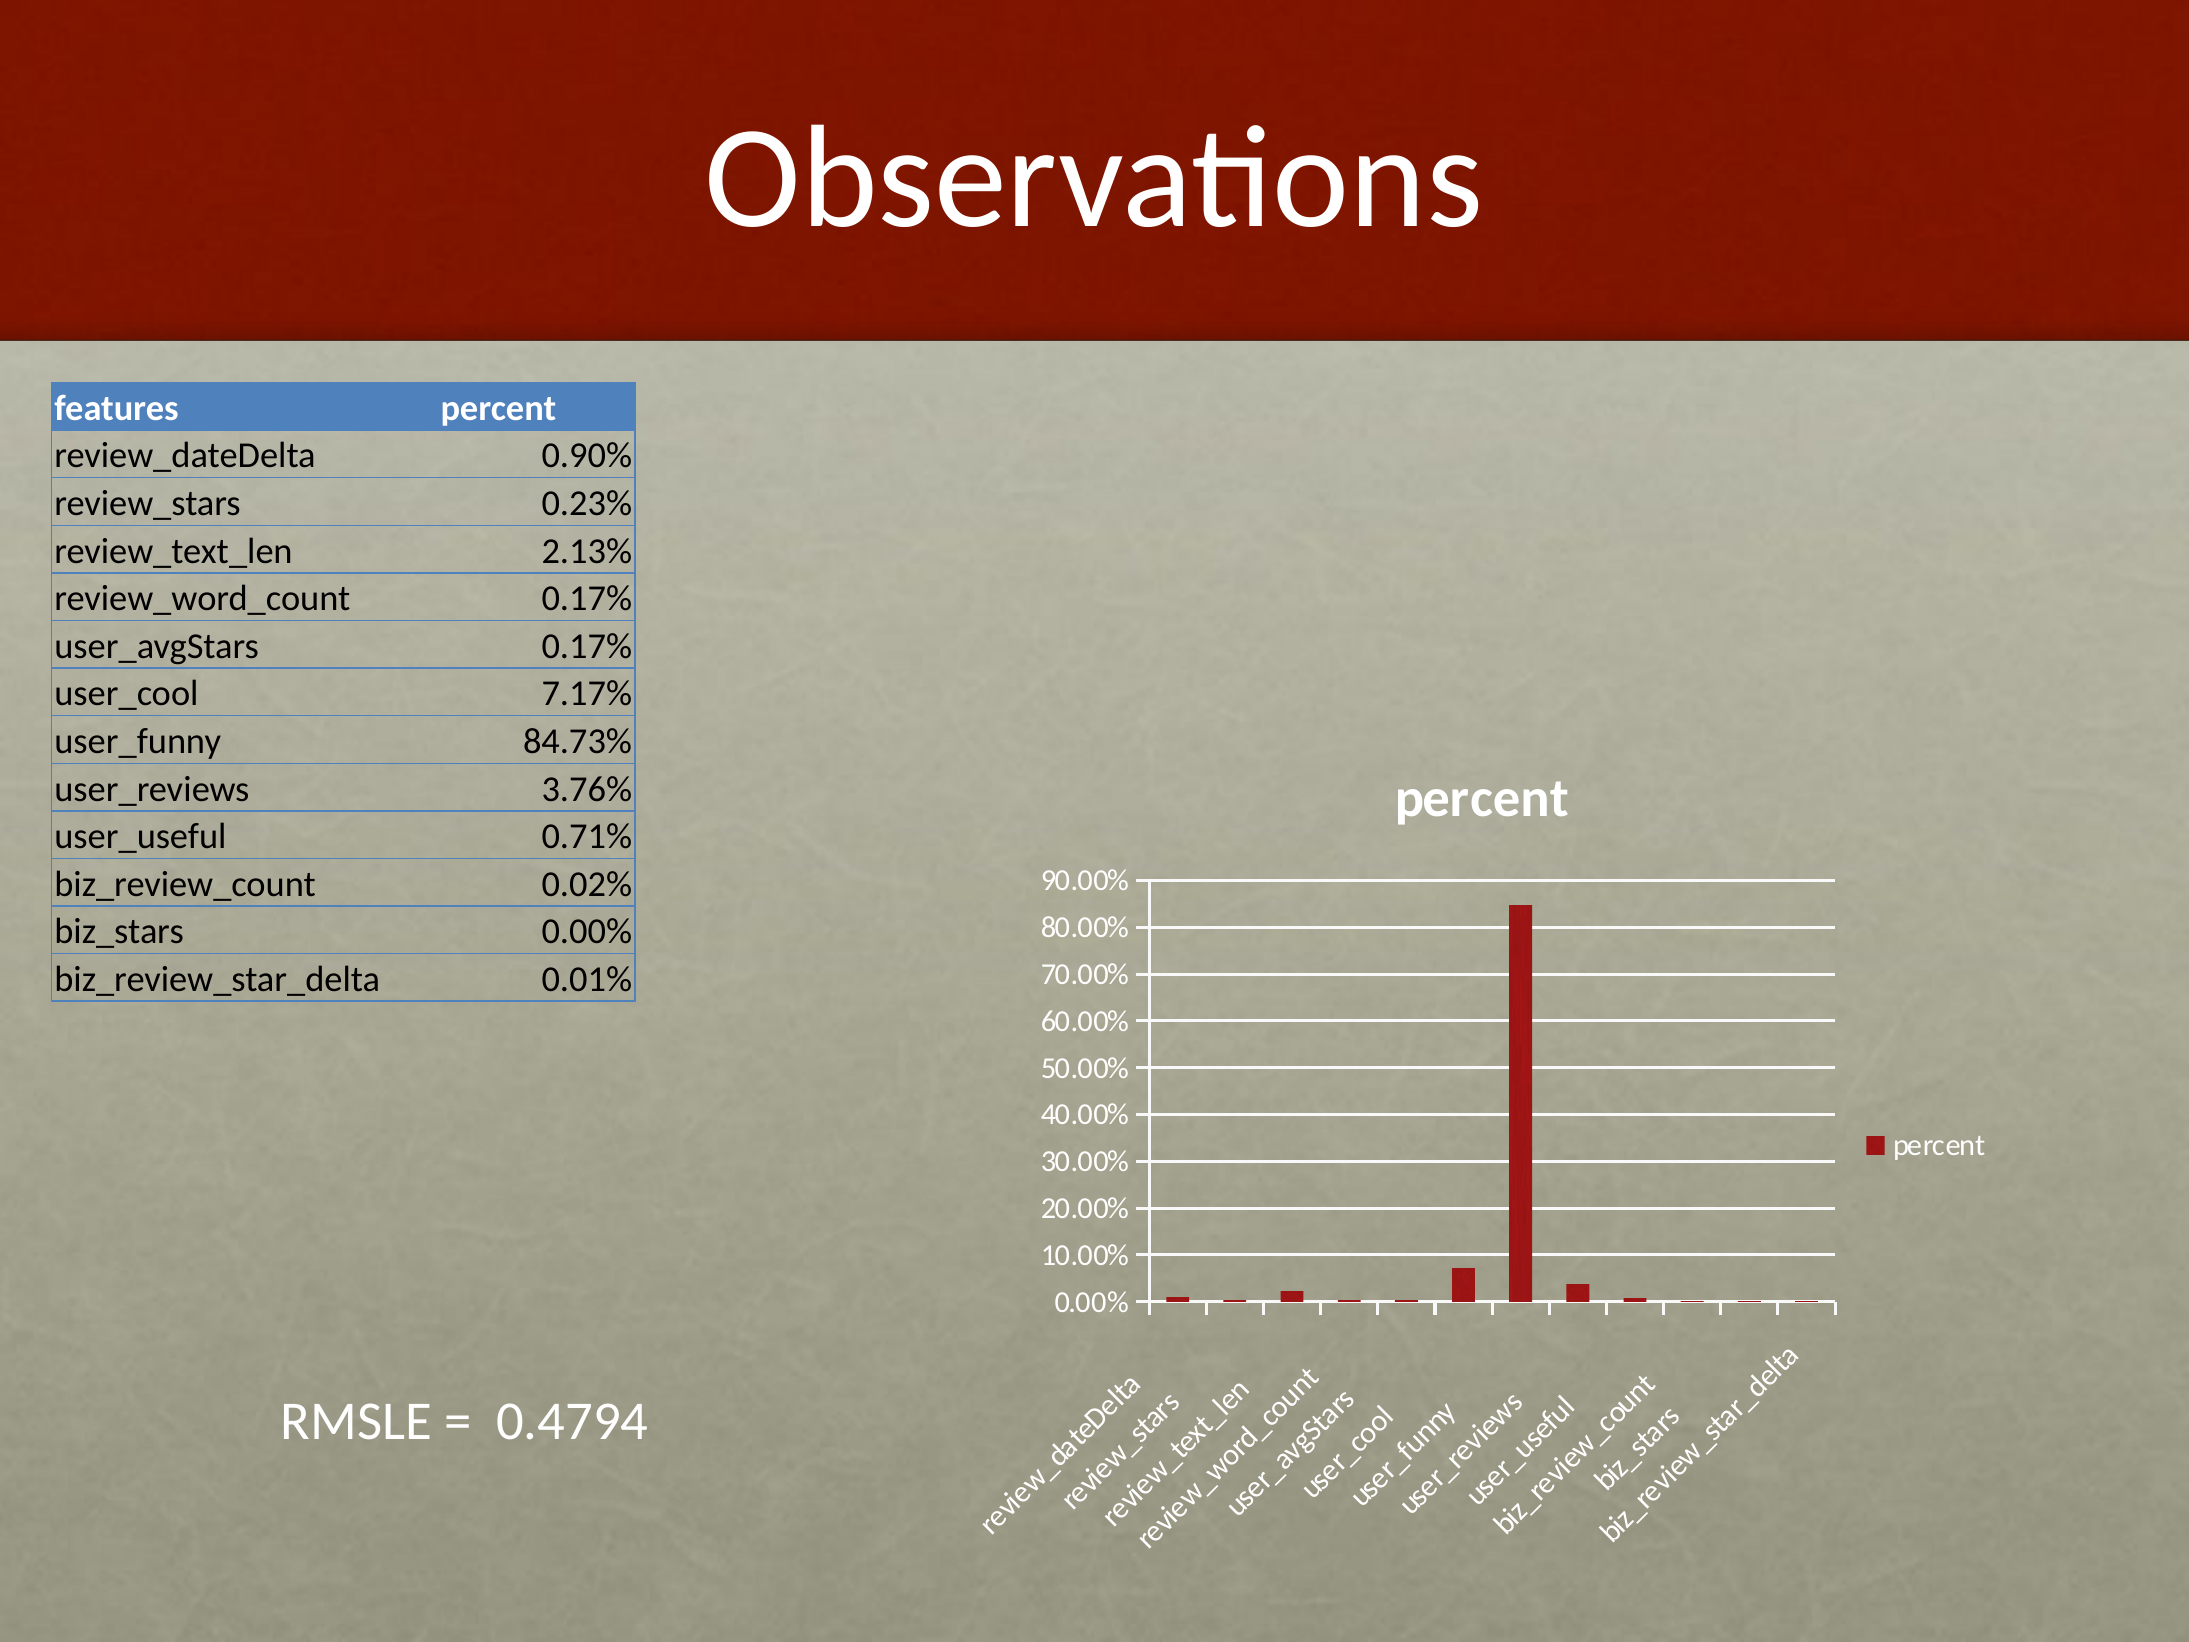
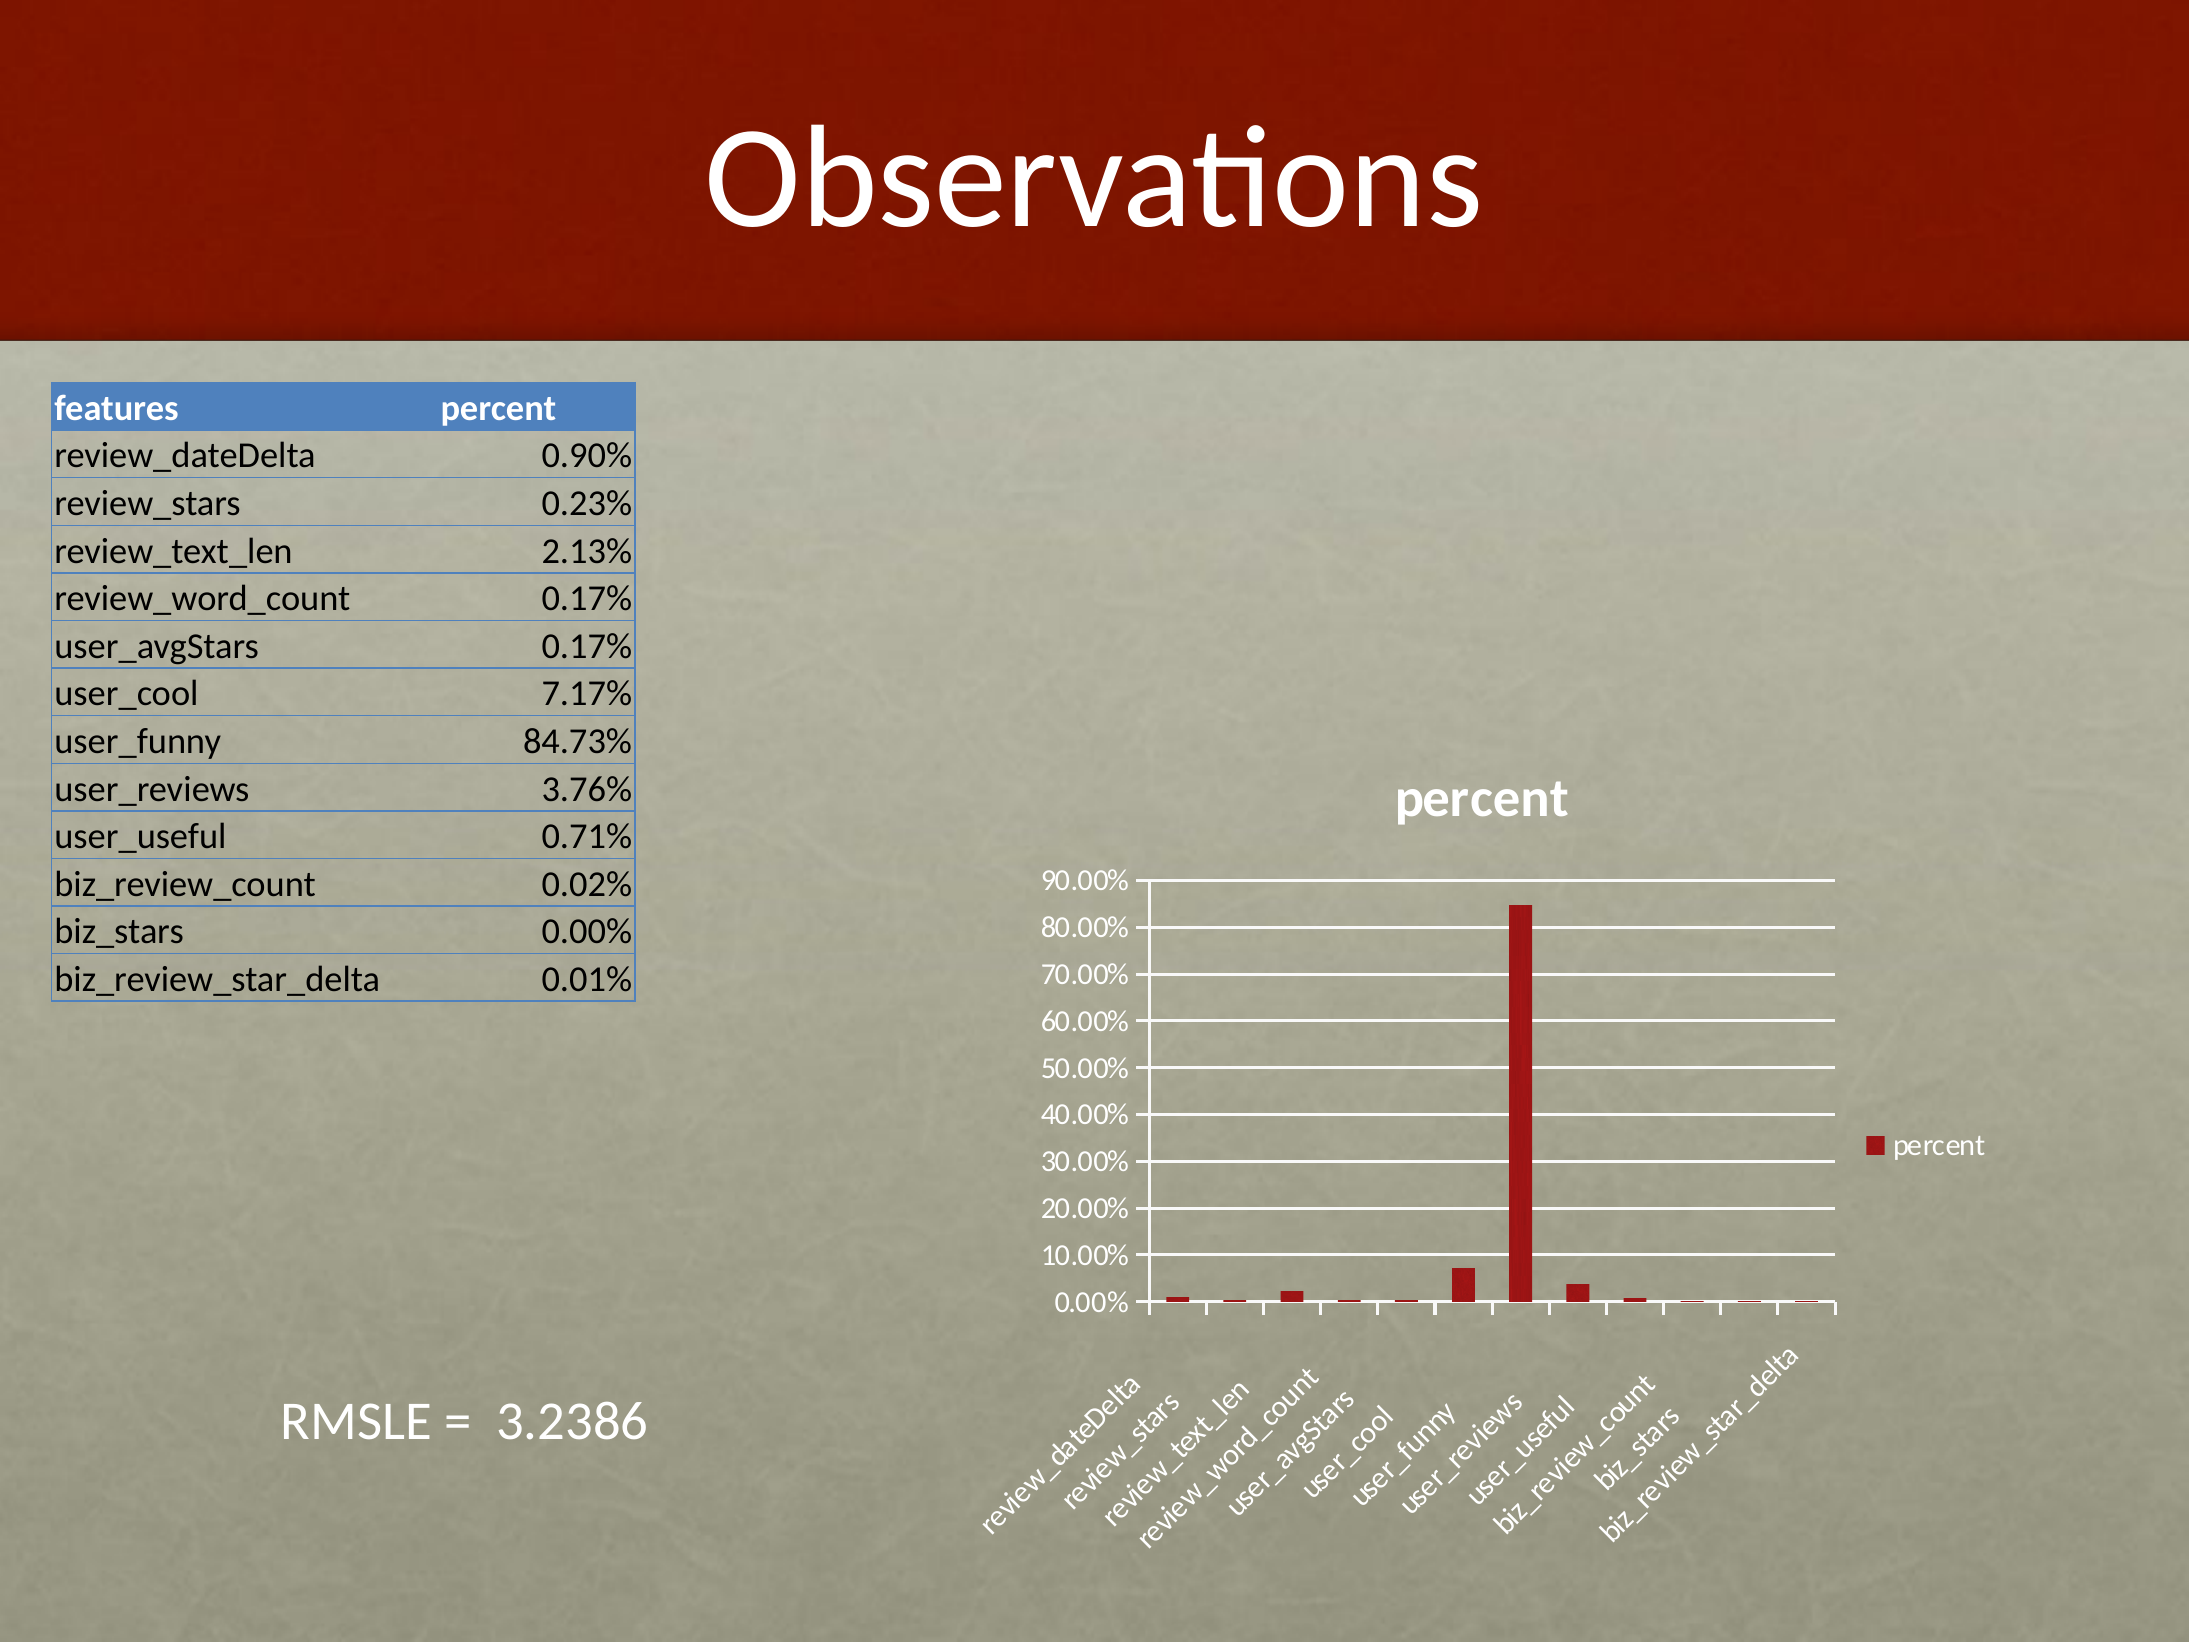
0.4794: 0.4794 -> 3.2386 (572, 1422)
